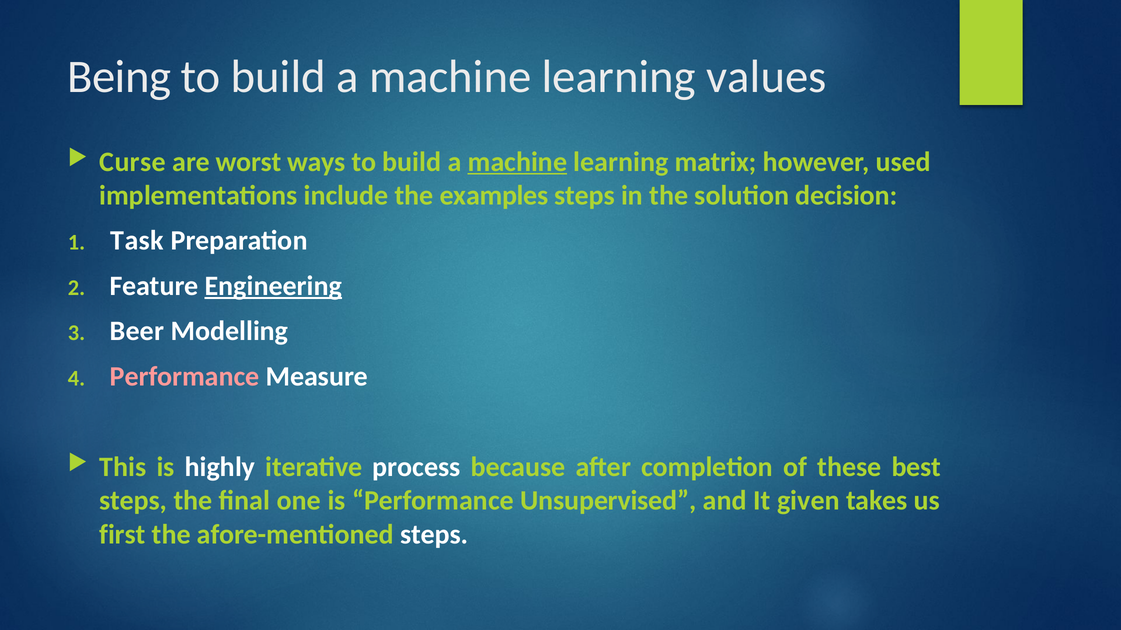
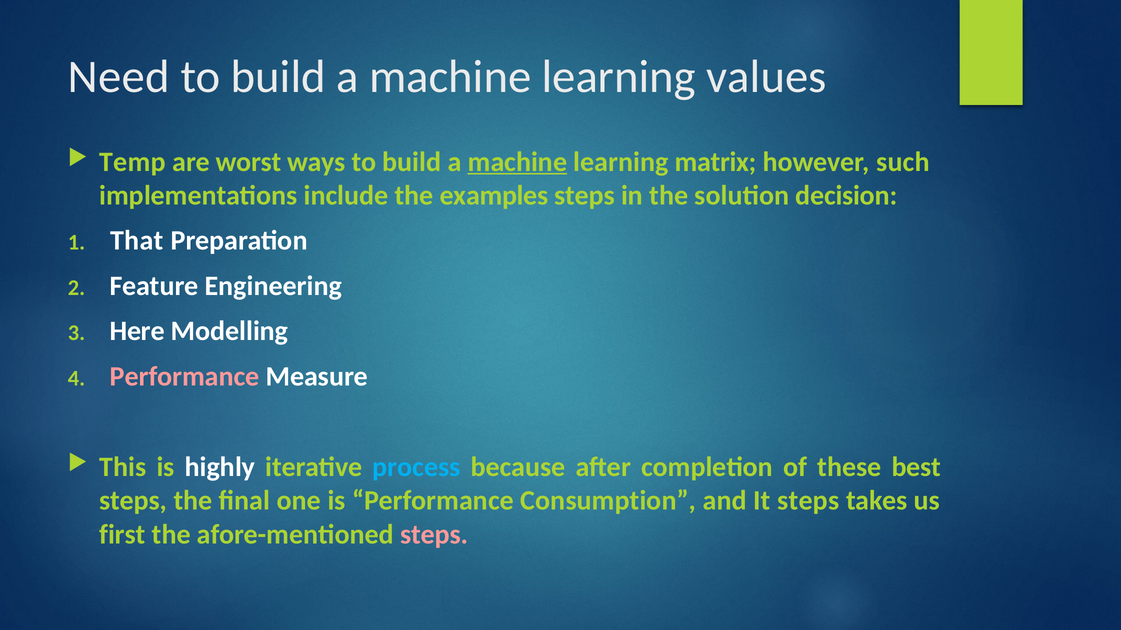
Being: Being -> Need (119, 77)
Curse: Curse -> Temp (133, 162)
used: used -> such (903, 162)
Task: Task -> That (137, 241)
Engineering underline: present -> none (273, 286)
Beer: Beer -> Here (137, 332)
process colour: white -> light blue (416, 467)
Unsupervised: Unsupervised -> Consumption (608, 501)
It given: given -> steps (808, 501)
steps colour: white -> pink (434, 535)
